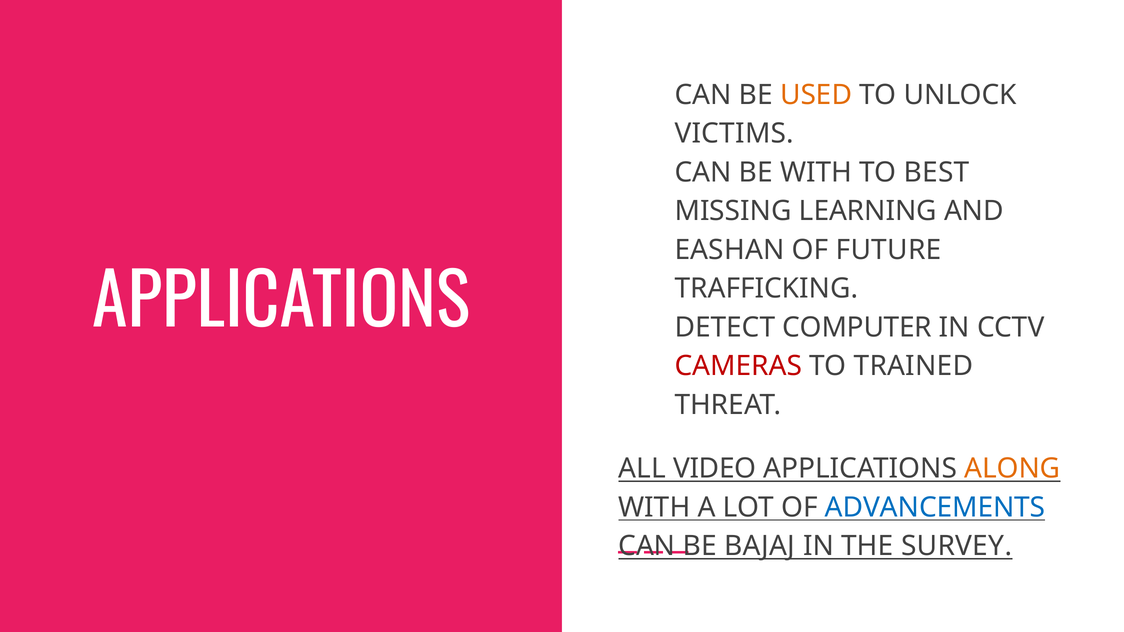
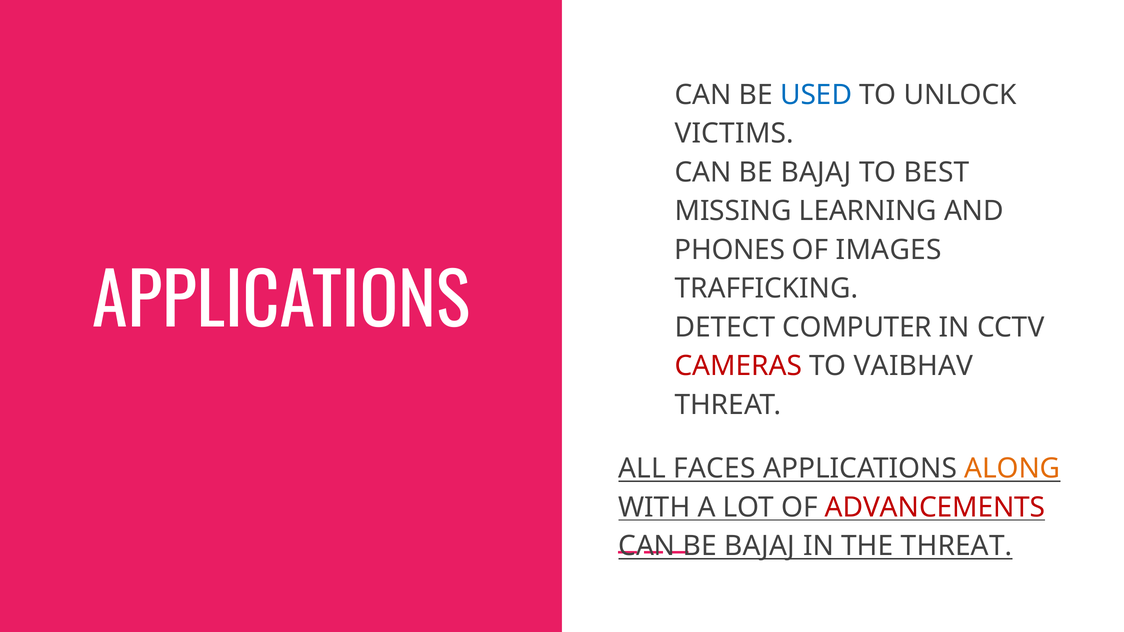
USED colour: orange -> blue (816, 95)
WITH: WITH -> BAJAJ (816, 172)
EASHAN: EASHAN -> PHONES (730, 250)
FUTURE: FUTURE -> IMAGES (889, 250)
TRAINED: TRAINED -> VAIBHAV (913, 366)
VIDEO: VIDEO -> FACES (714, 469)
ADVANCEMENTS colour: blue -> red (935, 508)
THE SURVEY: SURVEY -> THREAT (957, 546)
